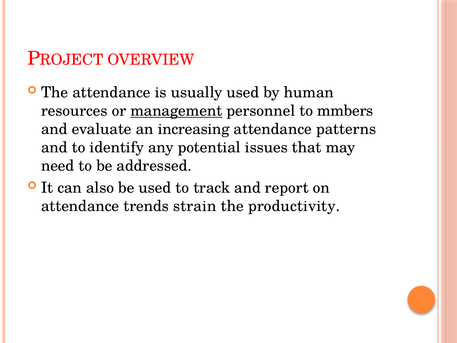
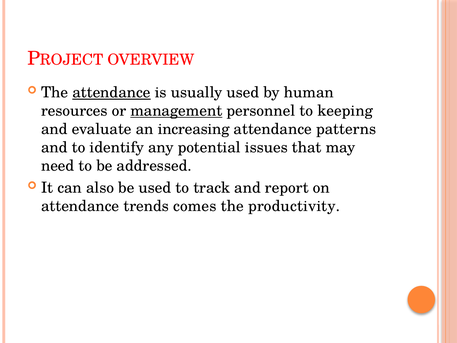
attendance underline: none -> present (111, 92)
mmbers: mmbers -> keeping (345, 111)
strain: strain -> comes (195, 206)
